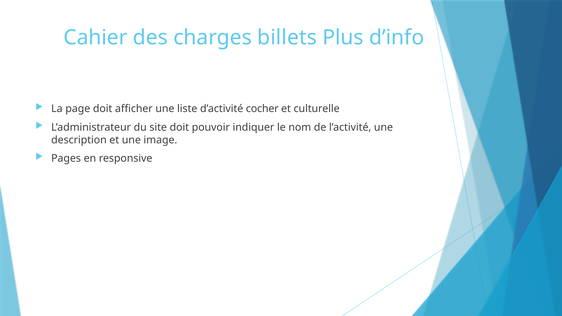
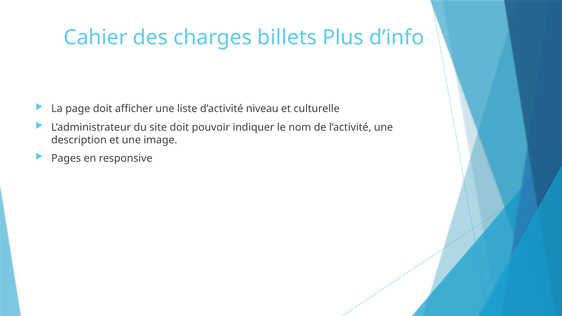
cocher: cocher -> niveau (262, 109)
